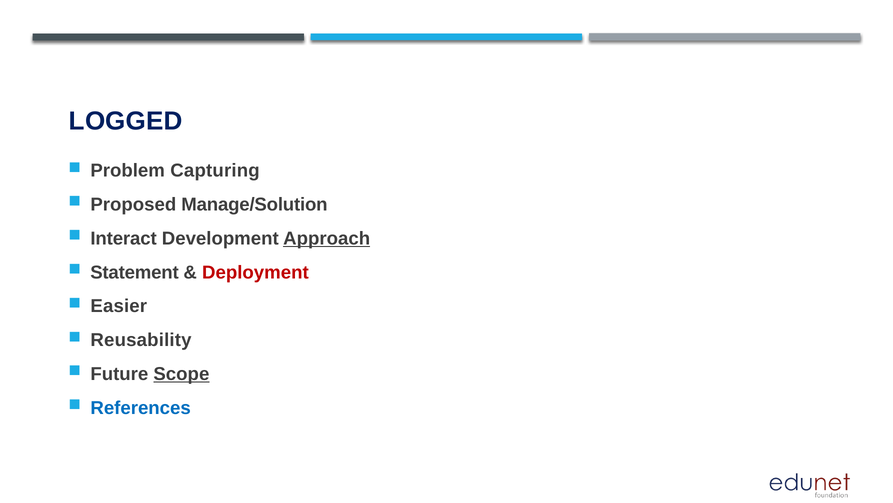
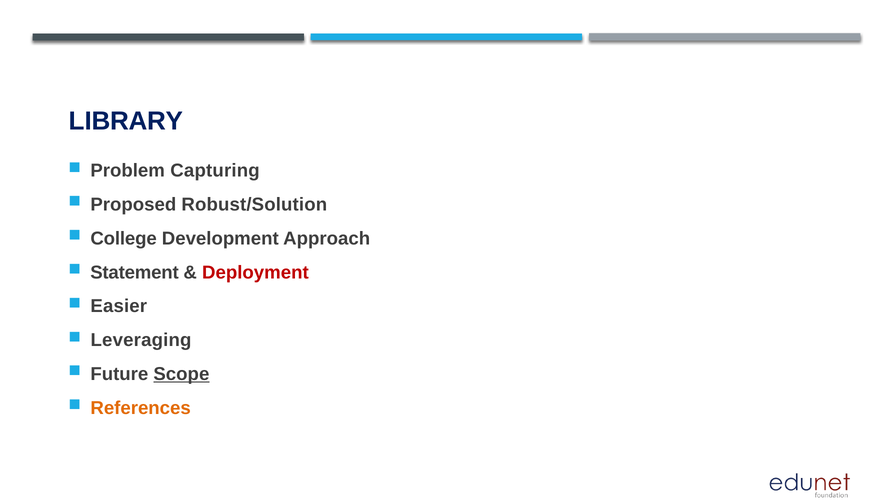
LOGGED: LOGGED -> LIBRARY (126, 121)
Manage/Solution: Manage/Solution -> Robust/Solution (254, 204)
Interact: Interact -> College (124, 238)
Approach underline: present -> none (327, 238)
Reusability: Reusability -> Leveraging (141, 340)
References colour: blue -> orange (141, 407)
